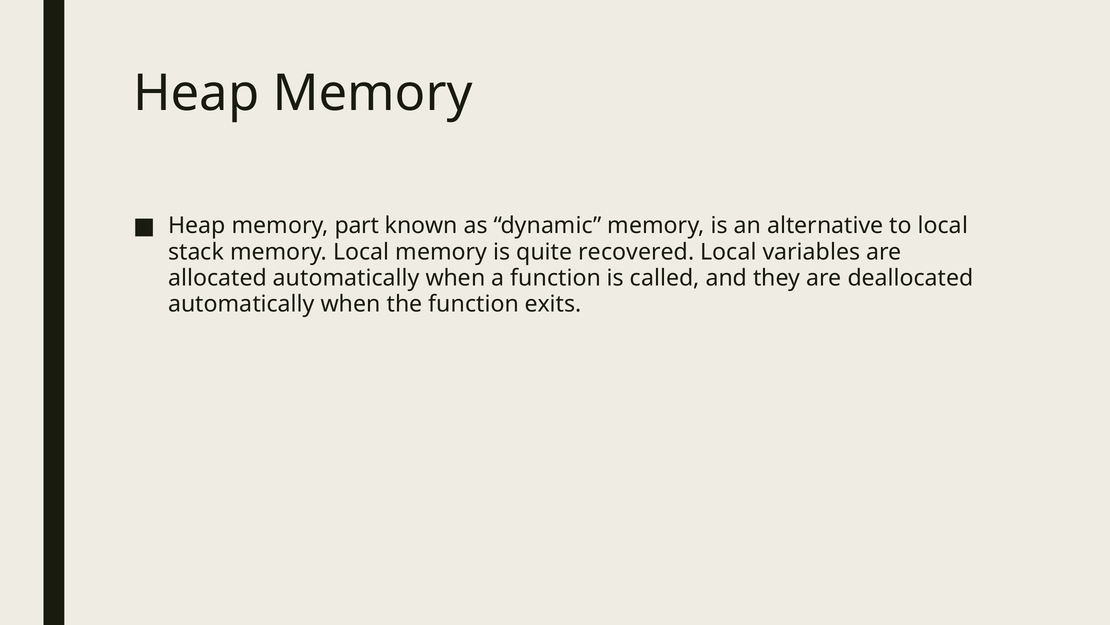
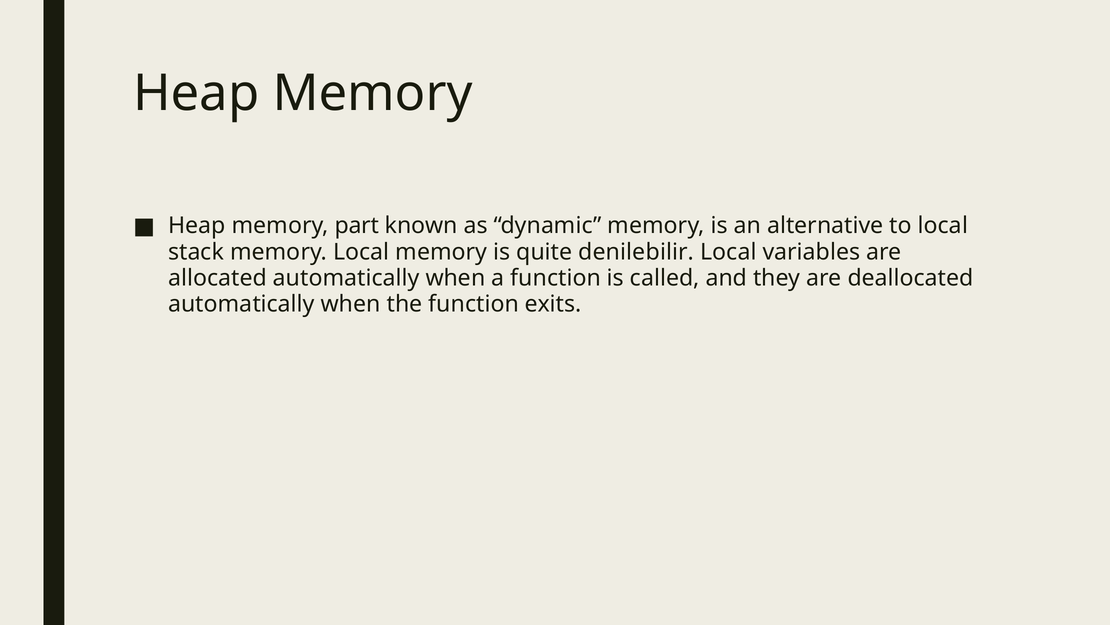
recovered: recovered -> denilebilir (636, 252)
